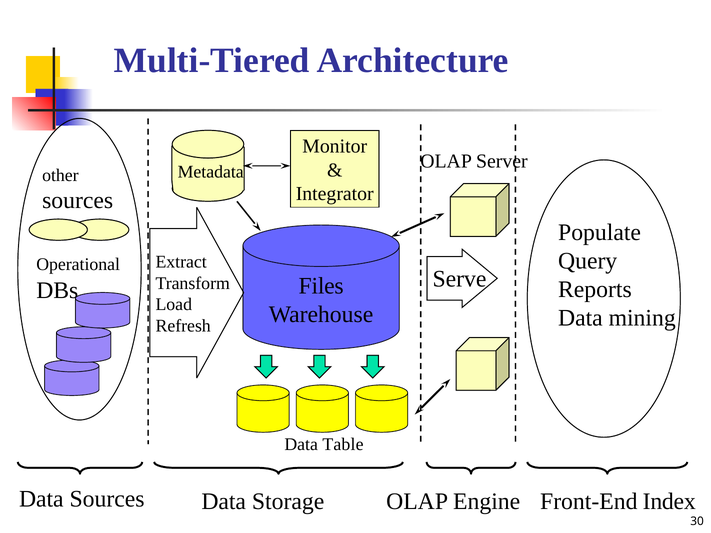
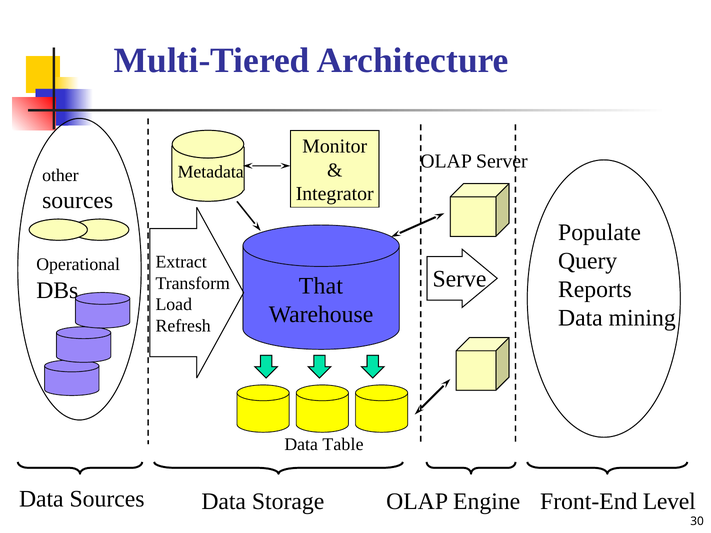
Files: Files -> That (321, 286)
Index: Index -> Level (669, 502)
